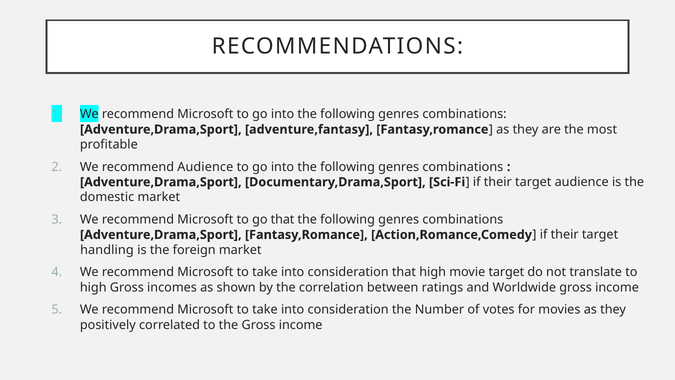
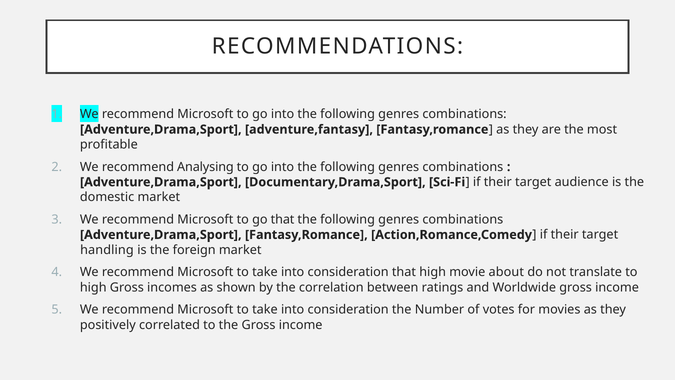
recommend Audience: Audience -> Analysing (205, 167)
movie target: target -> about (506, 272)
